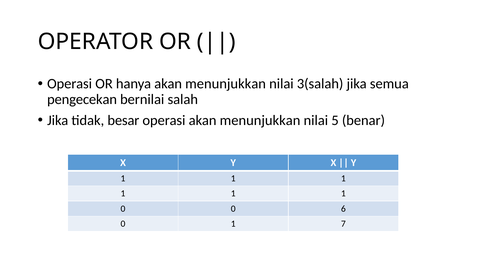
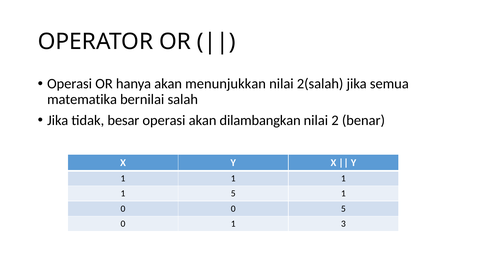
3(salah: 3(salah -> 2(salah (320, 84)
pengecekan: pengecekan -> matematika (82, 99)
operasi akan menunjukkan: menunjukkan -> dilambangkan (260, 120)
5: 5 -> 2 (335, 120)
1: 1 -> 5 (233, 194)
0 6: 6 -> 5 (343, 209)
7: 7 -> 3 (343, 224)
